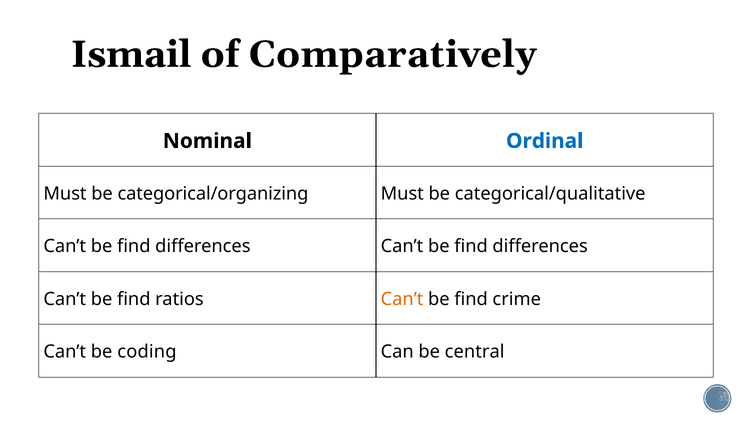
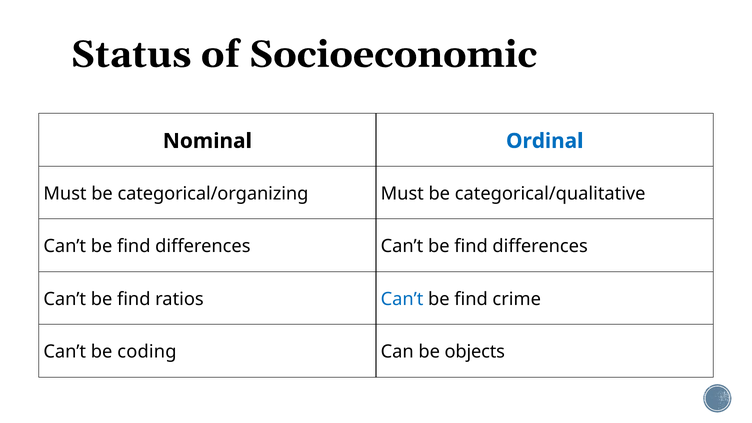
Ismail: Ismail -> Status (131, 54)
Comparatively: Comparatively -> Socioeconomic (393, 54)
Can’t colour: orange -> blue (402, 299)
central: central -> objects (475, 352)
